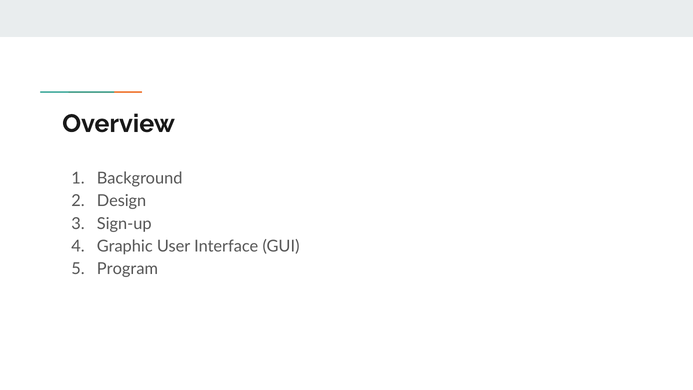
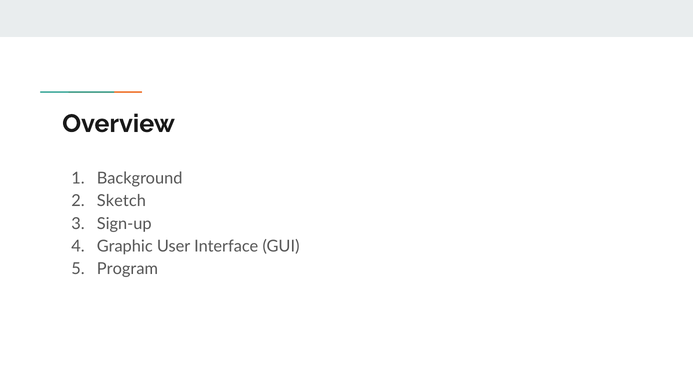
Design: Design -> Sketch (121, 201)
